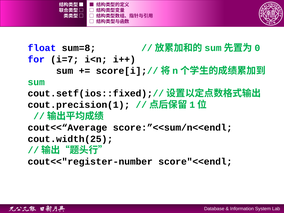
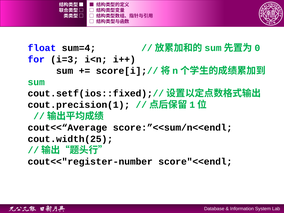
sum=8: sum=8 -> sum=4 (79, 48)
i=7: i=7 -> i=3 (65, 59)
